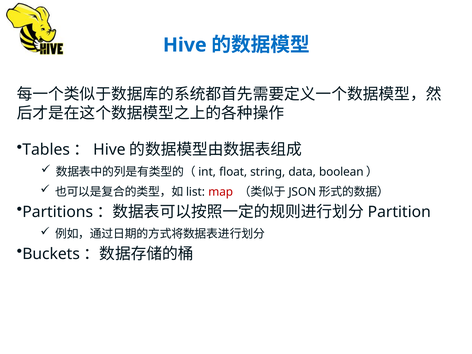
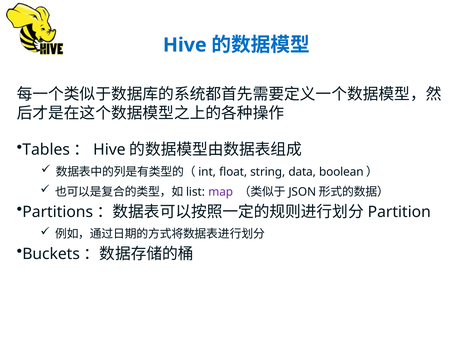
map colour: red -> purple (221, 192)
